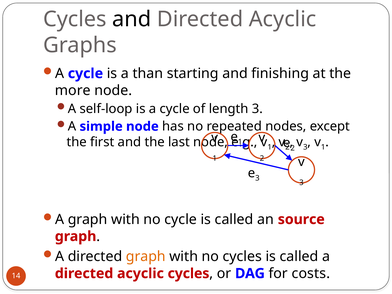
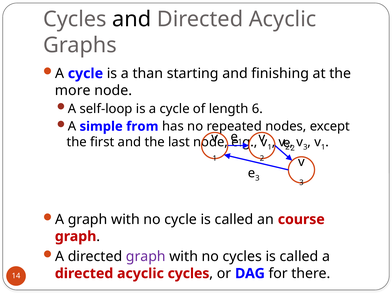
length 3: 3 -> 6 (257, 109)
simple node: node -> from (142, 126)
source: source -> course (301, 219)
graph colour: orange -> purple (146, 257)
costs: costs -> there (311, 273)
